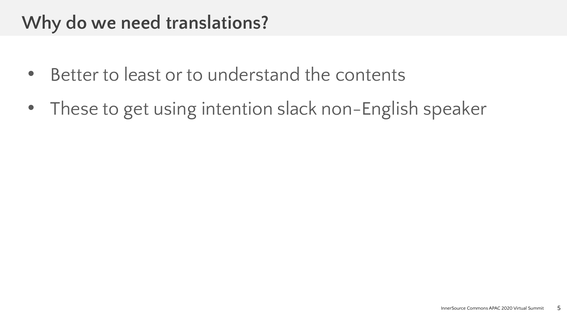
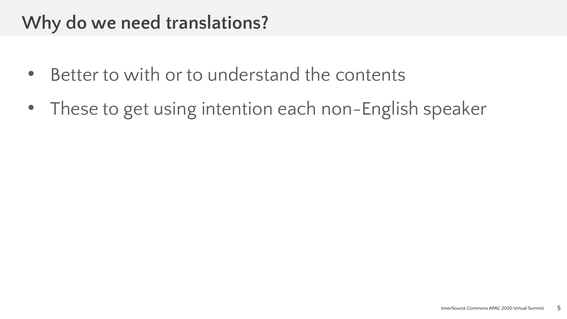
least: least -> with (142, 75)
slack: slack -> each (297, 109)
